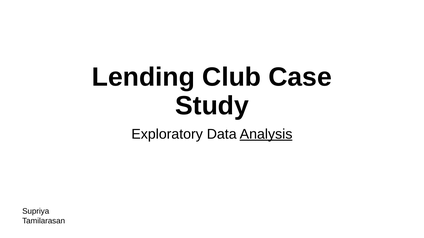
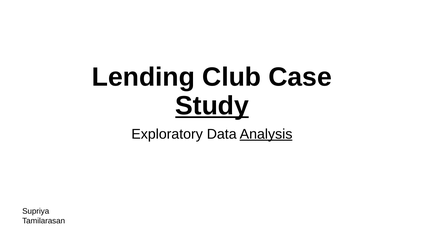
Study underline: none -> present (212, 106)
